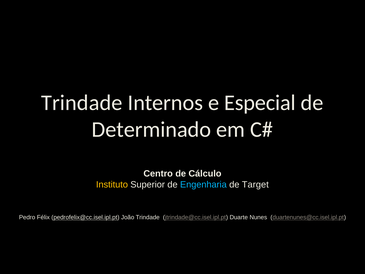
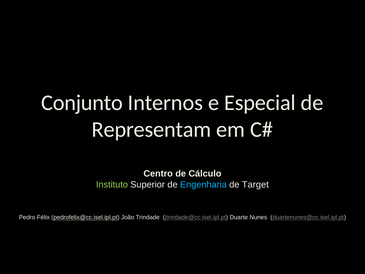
Trindade: Trindade -> Conjunto (82, 103)
Determinado: Determinado -> Representam (151, 129)
Instituto colour: yellow -> light green (112, 184)
